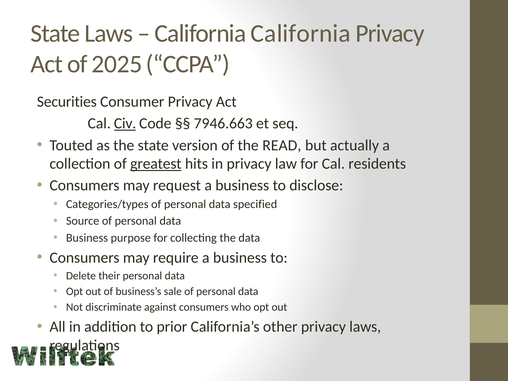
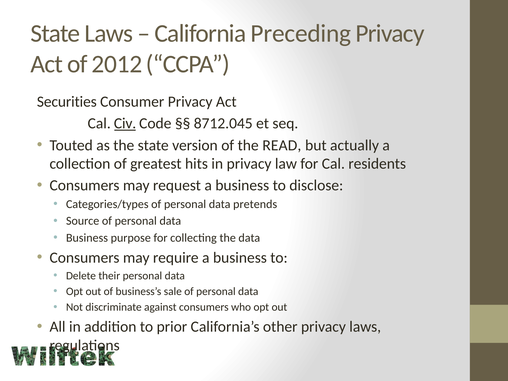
California California: California -> Preceding (301, 34)
2025: 2025 -> 2012 (117, 64)
7946.663: 7946.663 -> 8712.045 (223, 124)
greatest underline: present -> none (156, 164)
specified: specified -> pretends (255, 204)
